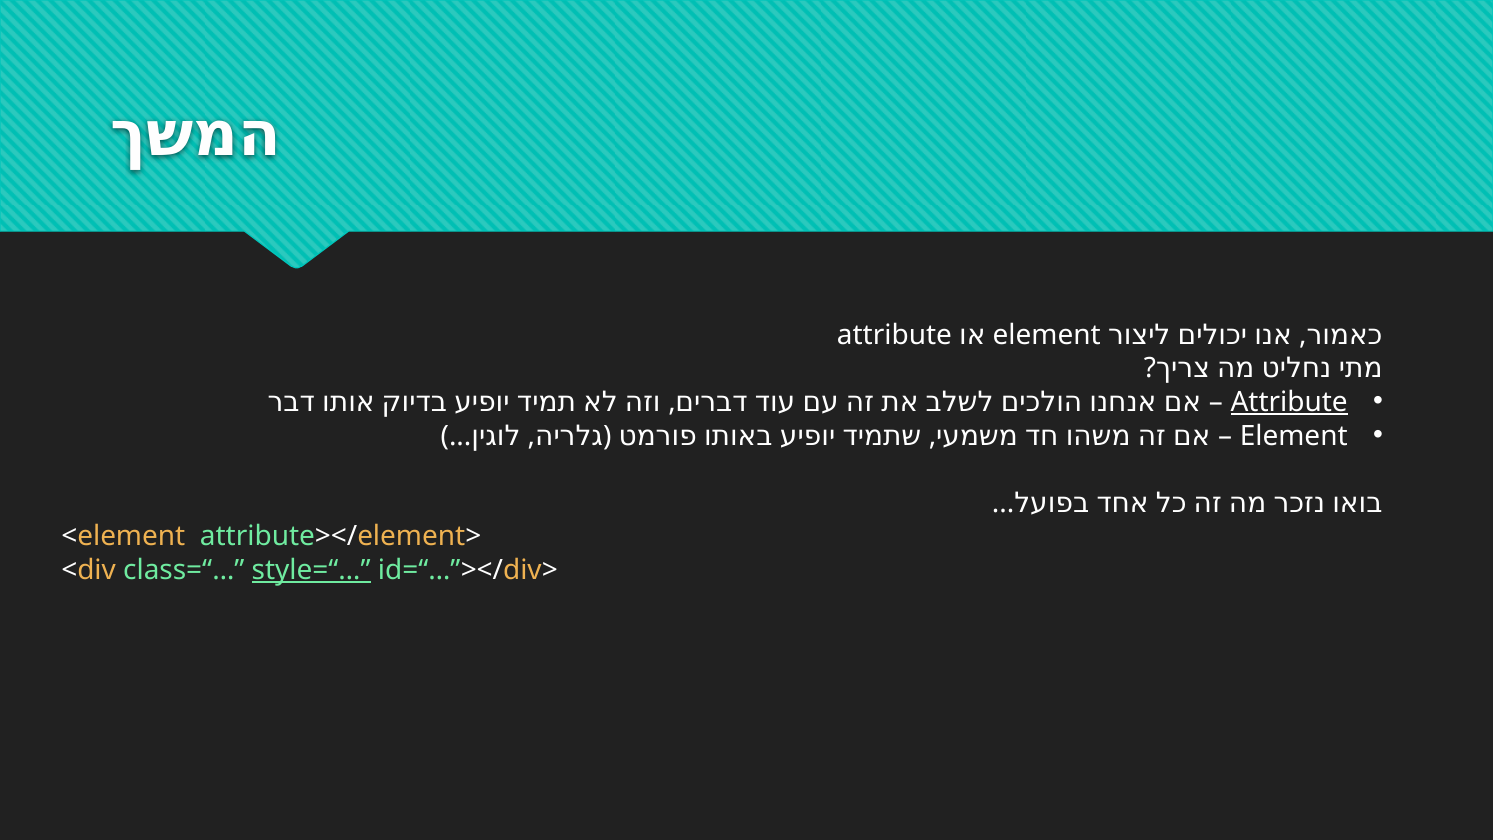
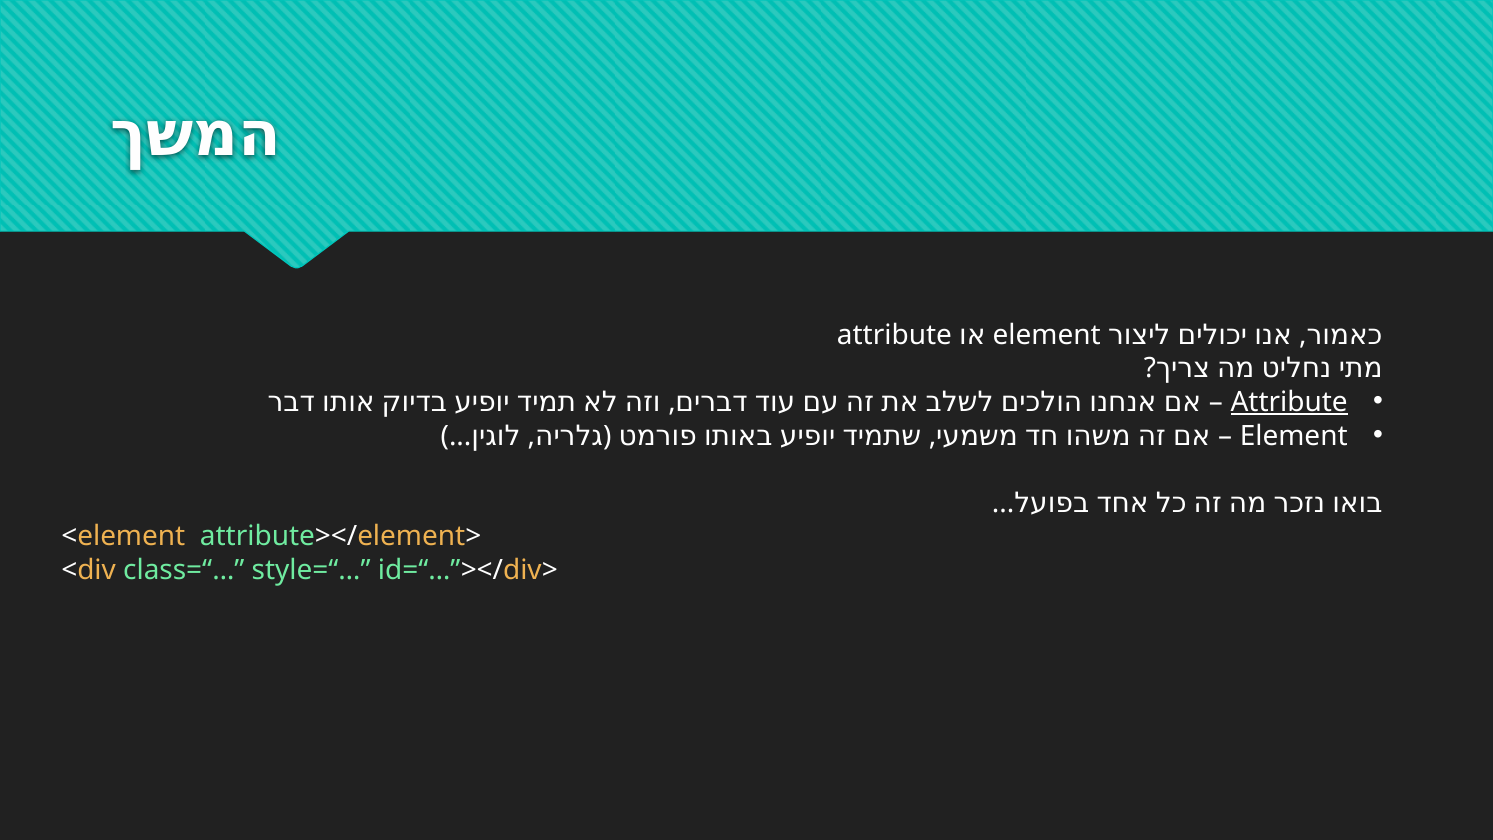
style=“… underline: present -> none (311, 570)
